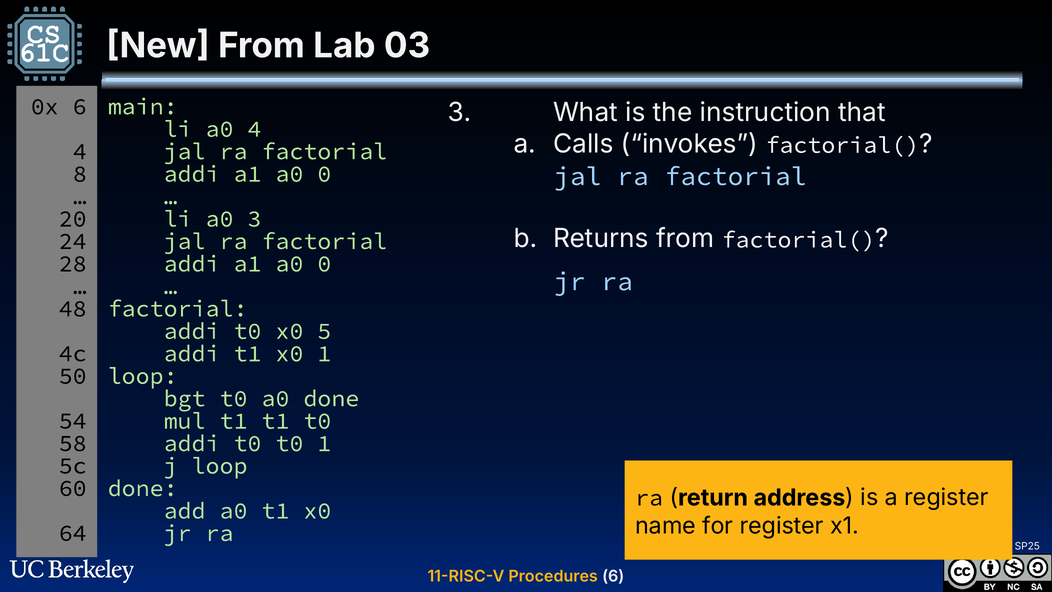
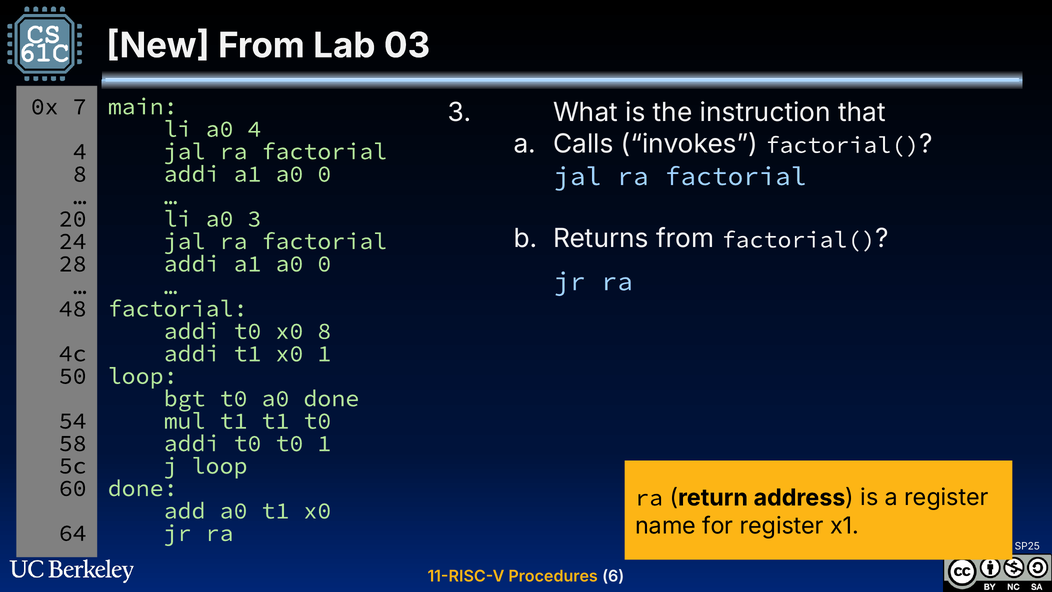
0x 6: 6 -> 7 (80, 107)
x0 5: 5 -> 8 (324, 331)
